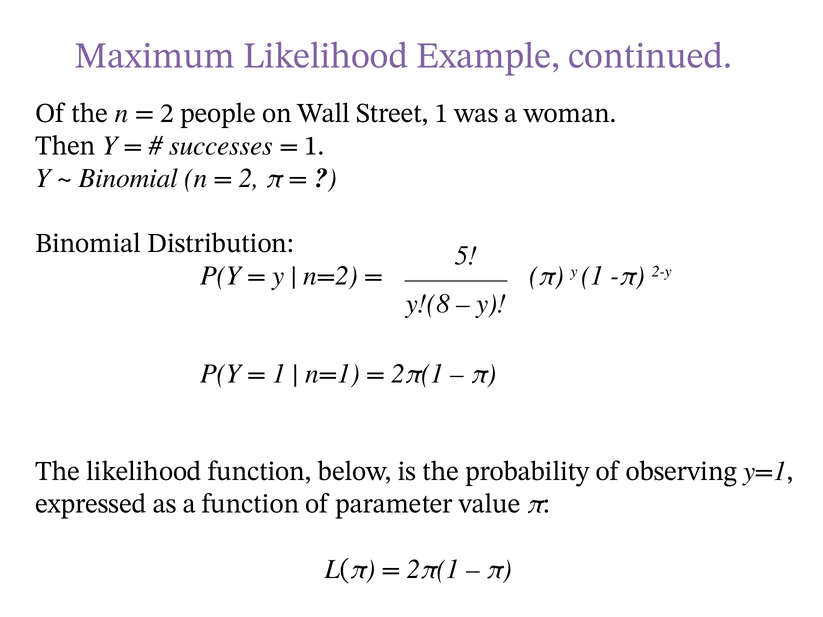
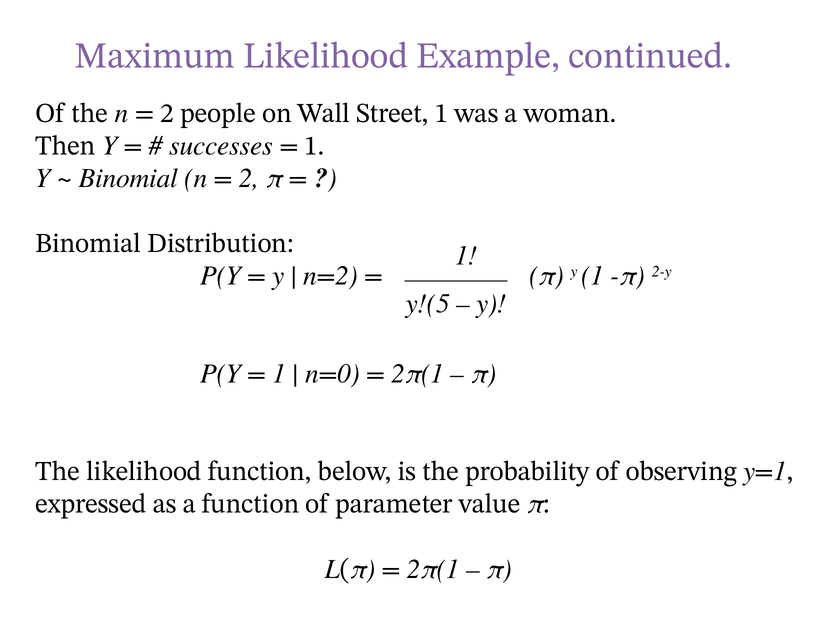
5: 5 -> 1 (466, 256)
y!(8: y!(8 -> y!(5 (428, 304)
n=1: n=1 -> n=0 (332, 374)
